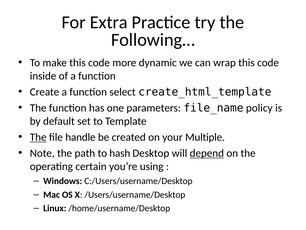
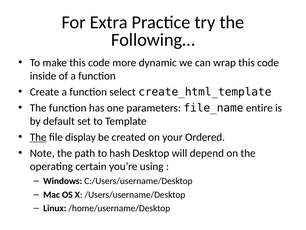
policy: policy -> entire (259, 108)
handle: handle -> display (80, 137)
Multiple: Multiple -> Ordered (205, 137)
depend underline: present -> none (207, 153)
